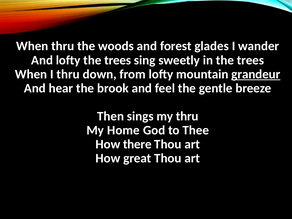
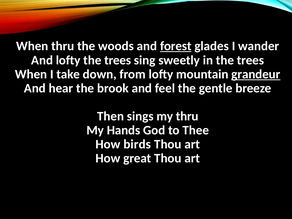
forest underline: none -> present (176, 46)
I thru: thru -> take (68, 74)
Home: Home -> Hands (124, 130)
there: there -> birds (137, 144)
